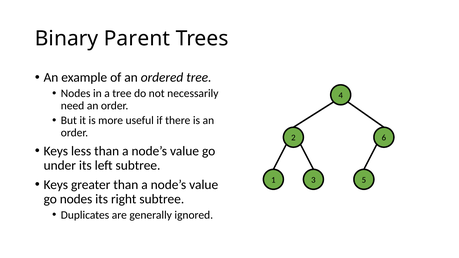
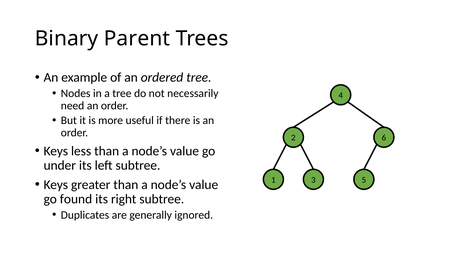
go nodes: nodes -> found (76, 199)
